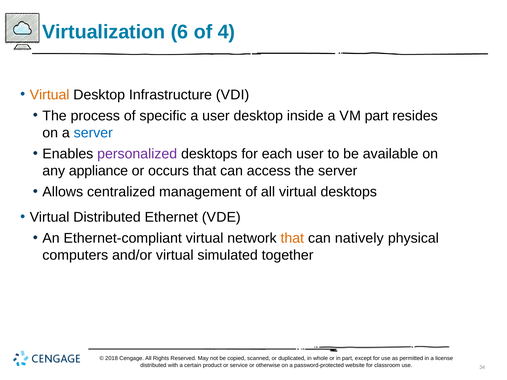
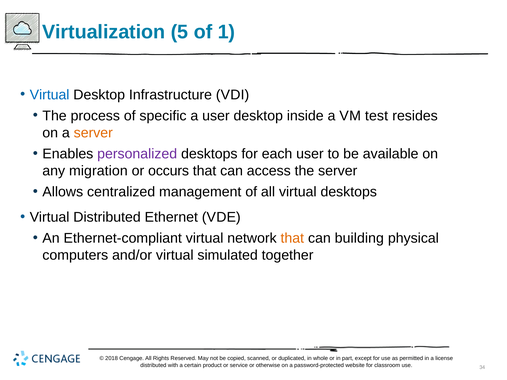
6: 6 -> 5 (180, 32)
4: 4 -> 1 (226, 32)
Virtual colour: orange -> blue (50, 95)
M part: part -> test (377, 116)
server colour: blue -> orange (93, 133)
appliance: appliance -> migration (98, 171)
natively: natively -> building (359, 238)
